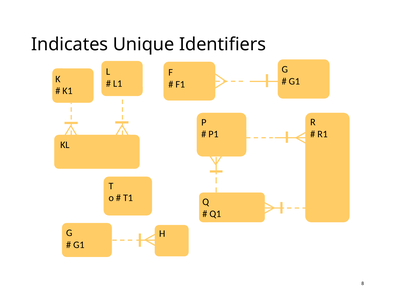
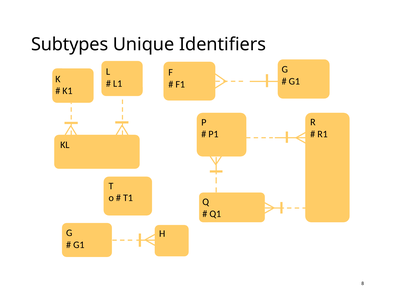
Indicates: Indicates -> Subtypes (70, 44)
